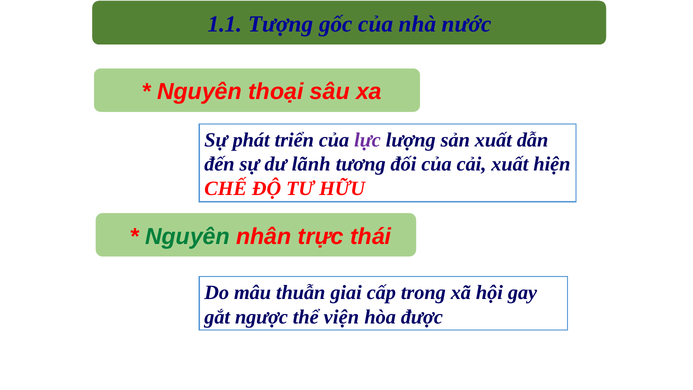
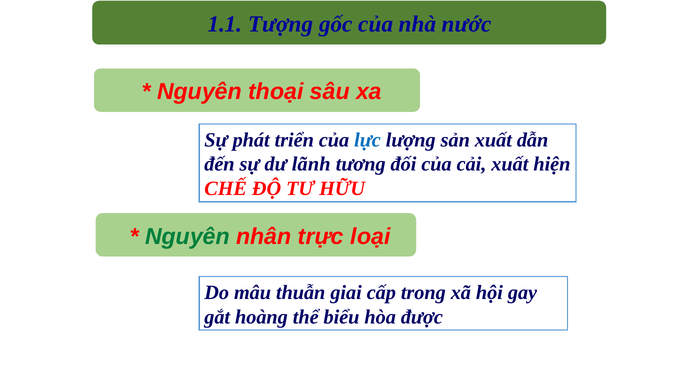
lực colour: purple -> blue (368, 140)
thái: thái -> loại (371, 236)
ngược: ngược -> hoàng (261, 317)
viện: viện -> biểu (342, 317)
